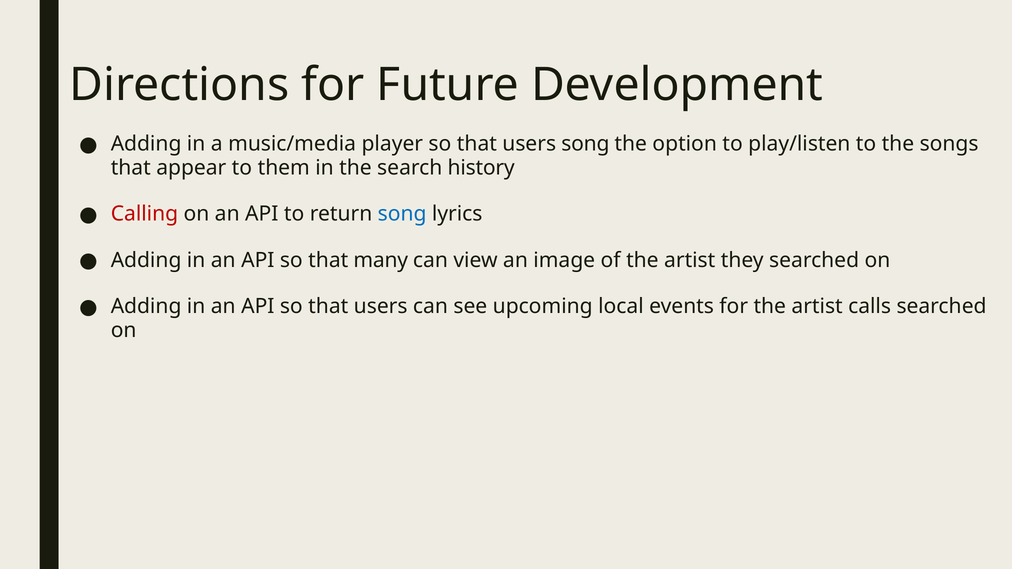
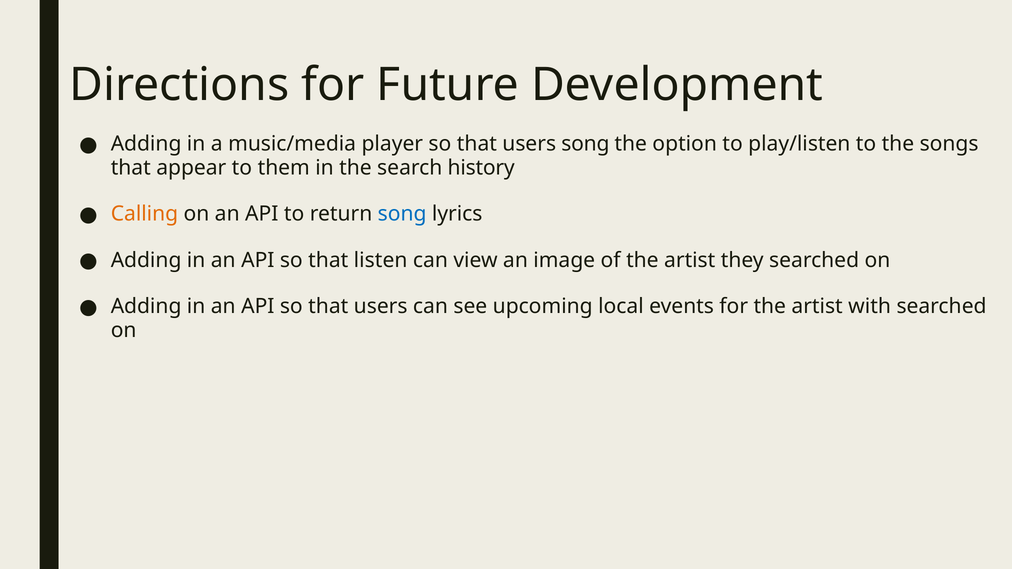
Calling colour: red -> orange (144, 214)
many: many -> listen (381, 260)
calls: calls -> with (870, 307)
